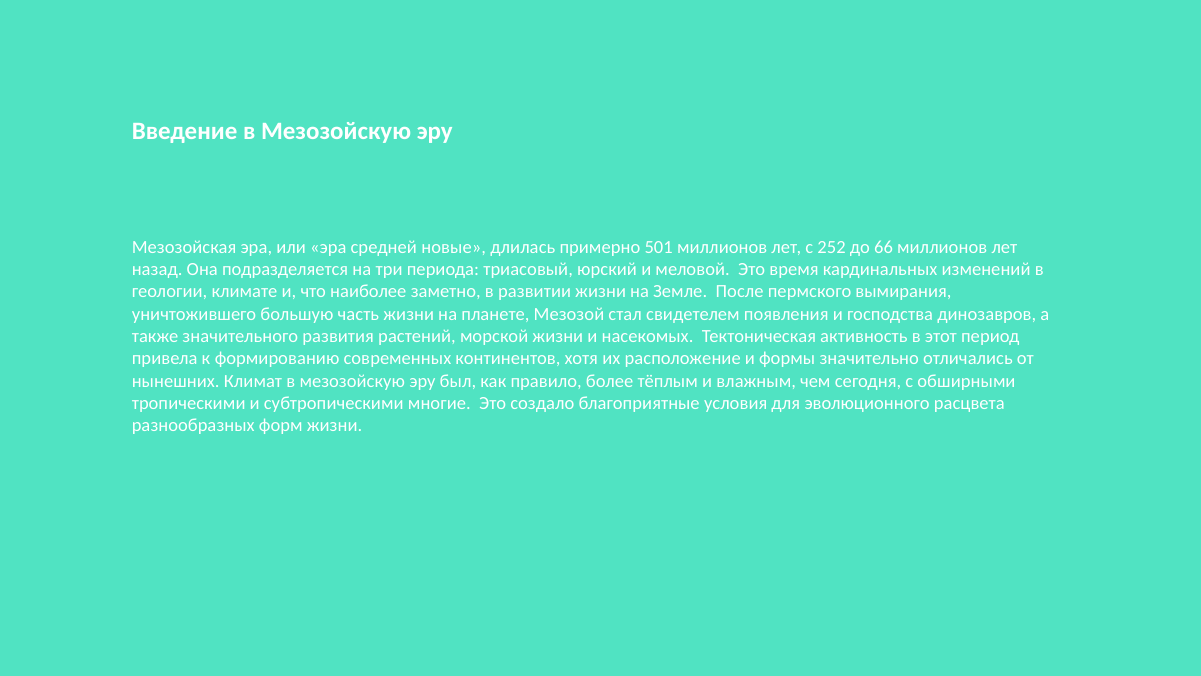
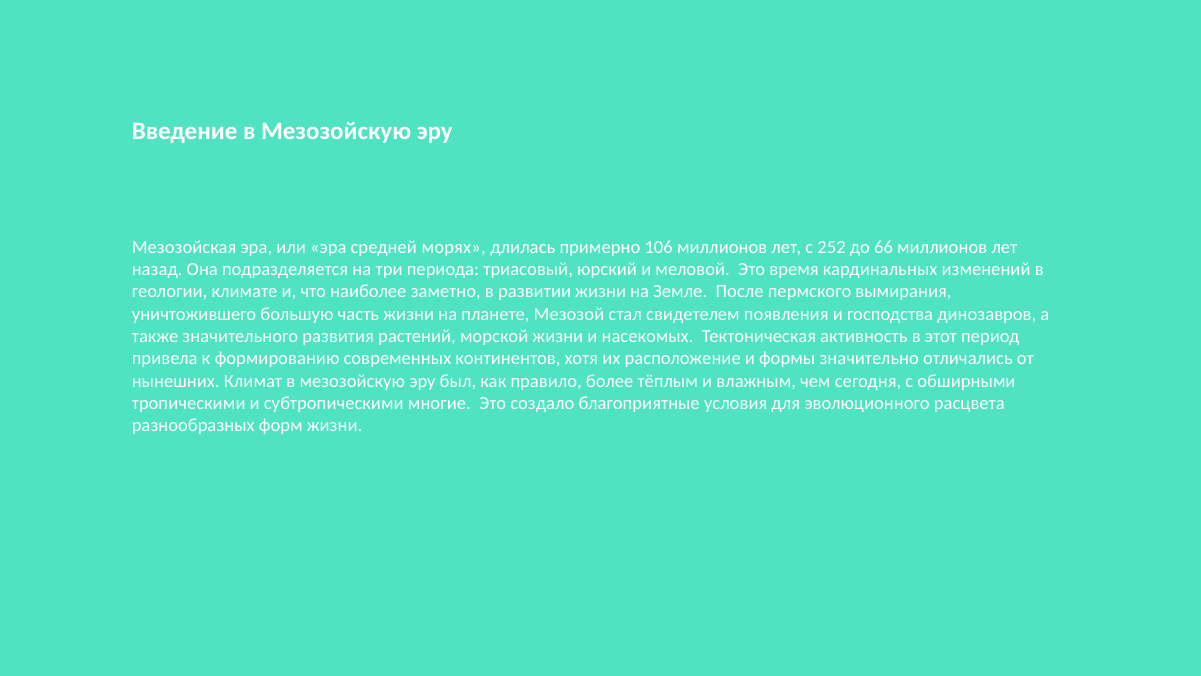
новые: новые -> морях (454, 247)
501: 501 -> 106 (659, 247)
